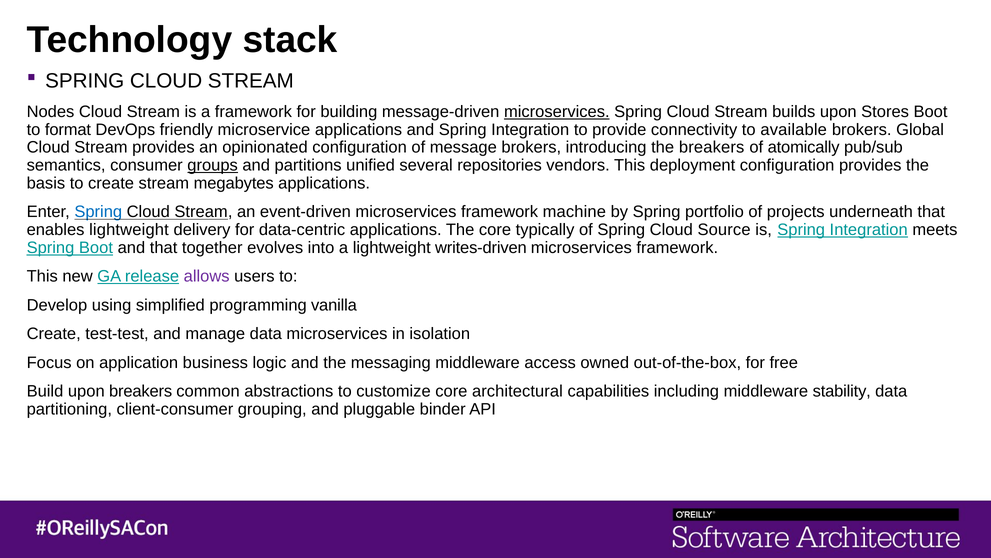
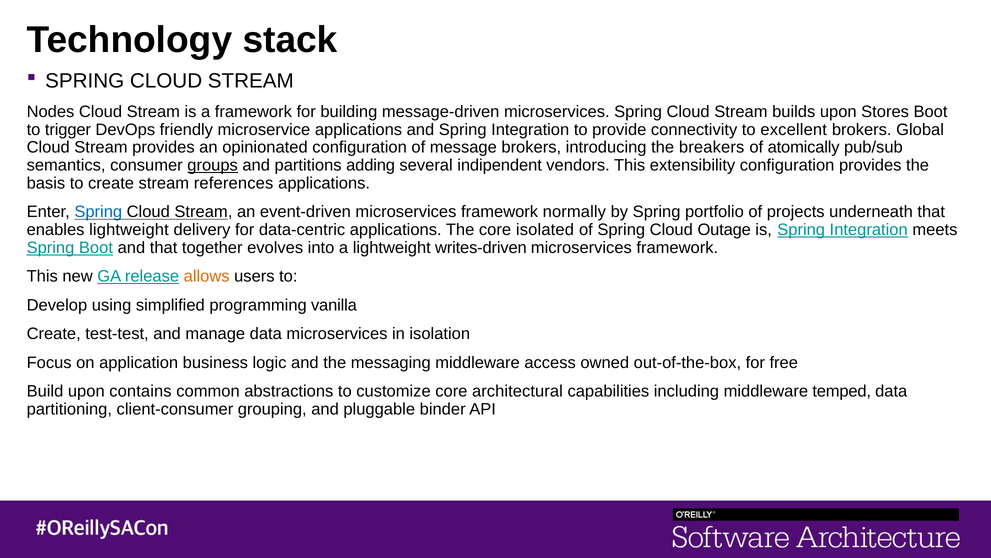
microservices underline: present -> none (557, 112)
format: format -> trigger (68, 130)
available: available -> excellent (794, 130)
unified: unified -> adding (371, 165)
repositories: repositories -> indipendent (500, 165)
deployment: deployment -> extensibility (693, 165)
megabytes: megabytes -> references (234, 183)
machine: machine -> normally (574, 212)
typically: typically -> isolated (545, 230)
Source: Source -> Outage (724, 230)
allows colour: purple -> orange (207, 276)
upon breakers: breakers -> contains (140, 391)
stability: stability -> temped (842, 391)
